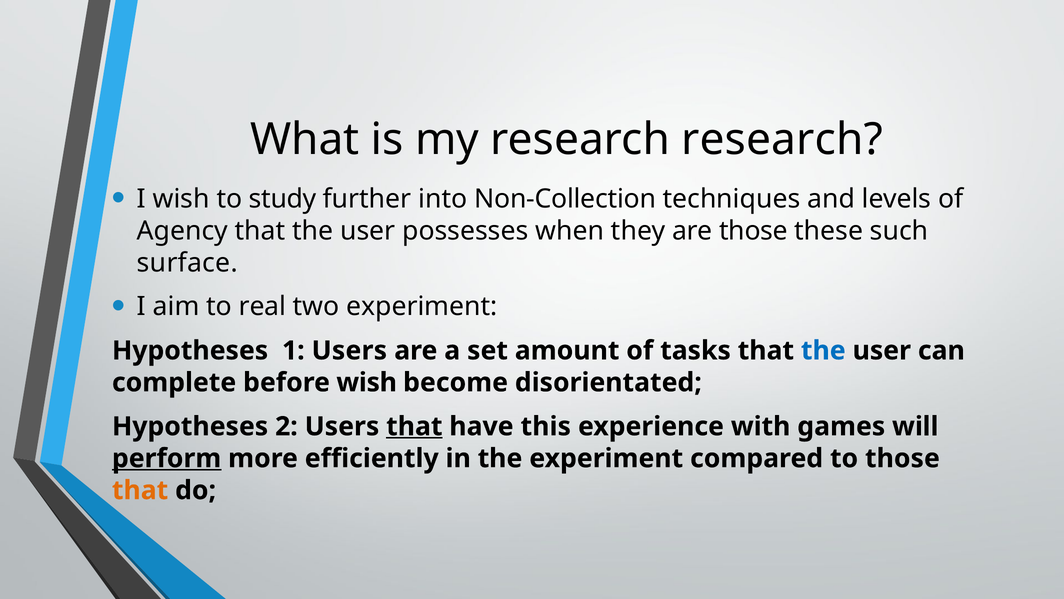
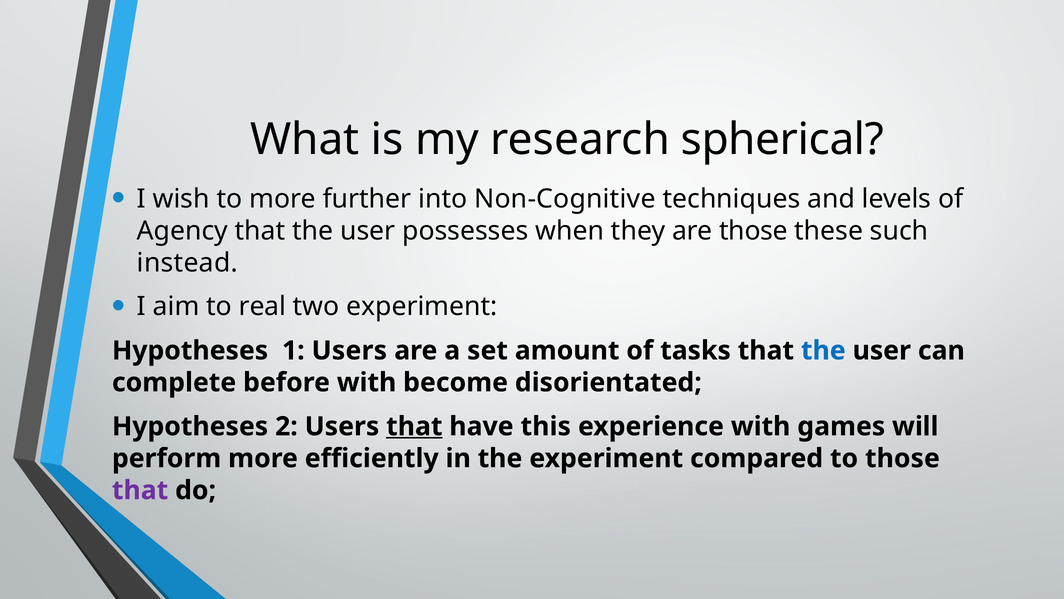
research research: research -> spherical (782, 139)
to study: study -> more (283, 199)
Non-Collection: Non-Collection -> Non-Cognitive (565, 199)
surface: surface -> instead (187, 263)
before wish: wish -> with (367, 382)
perform underline: present -> none (167, 458)
that colour: orange -> purple (140, 490)
